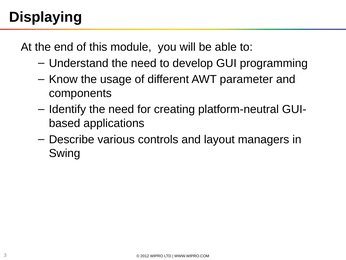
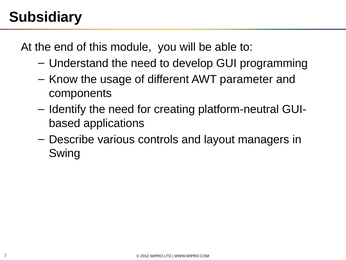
Displaying: Displaying -> Subsidiary (46, 17)
